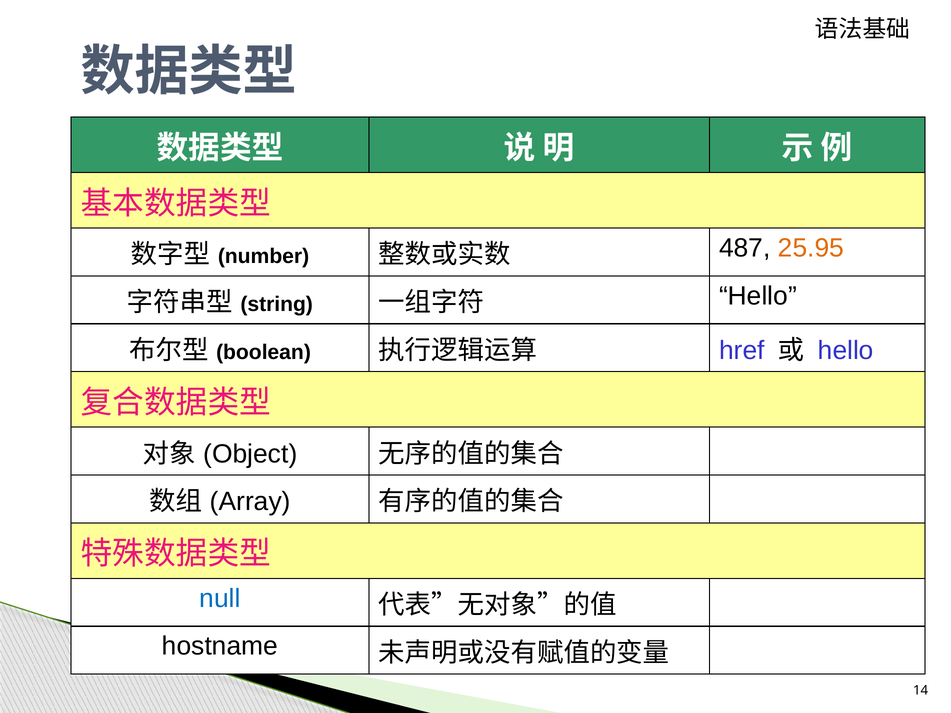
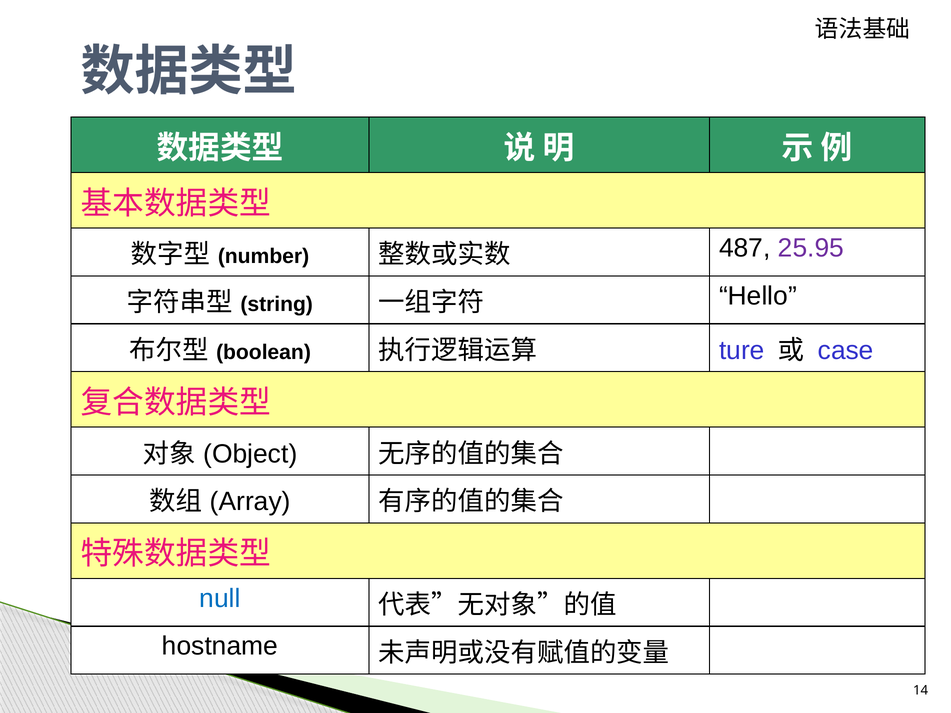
25.95 colour: orange -> purple (811, 248)
href: href -> ture (742, 351)
hello: hello -> case (846, 351)
